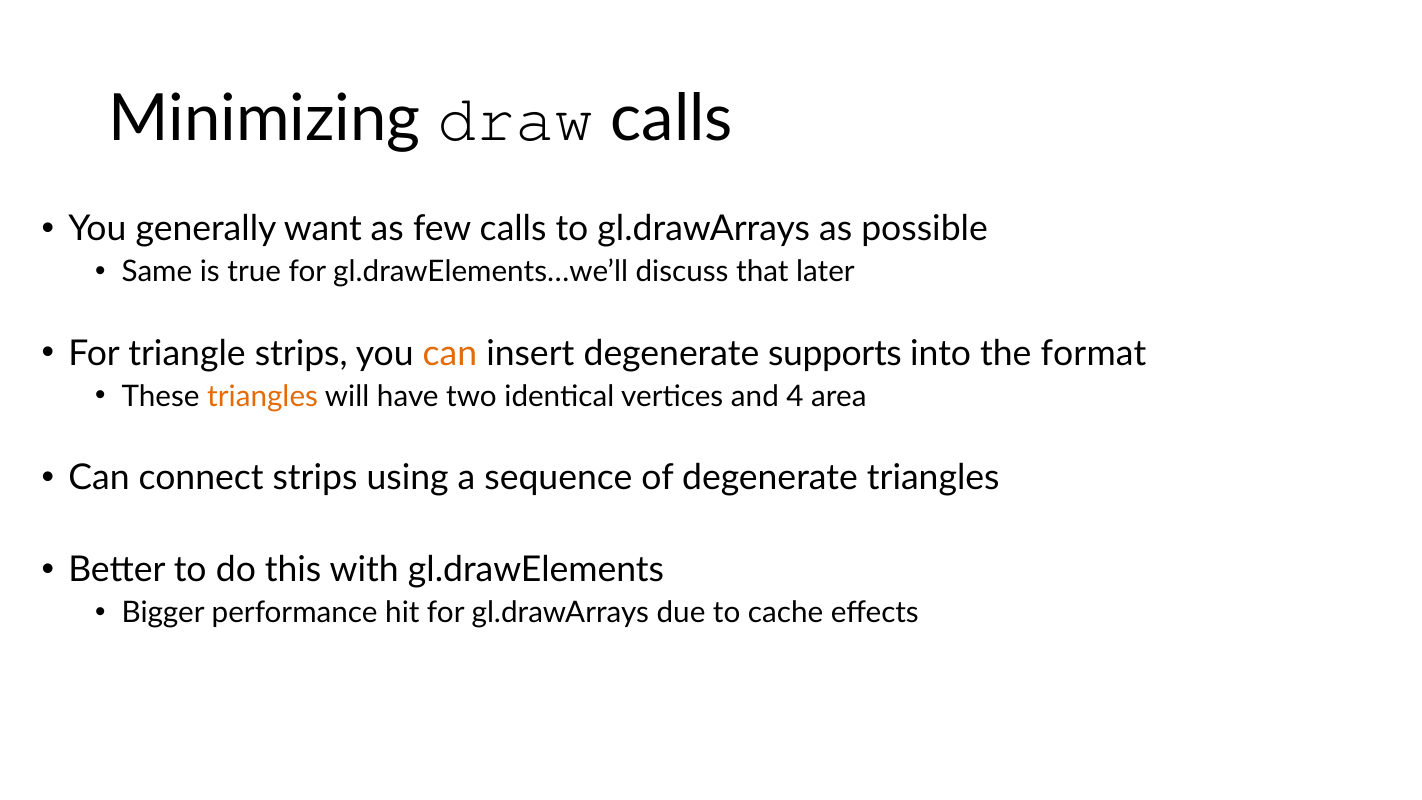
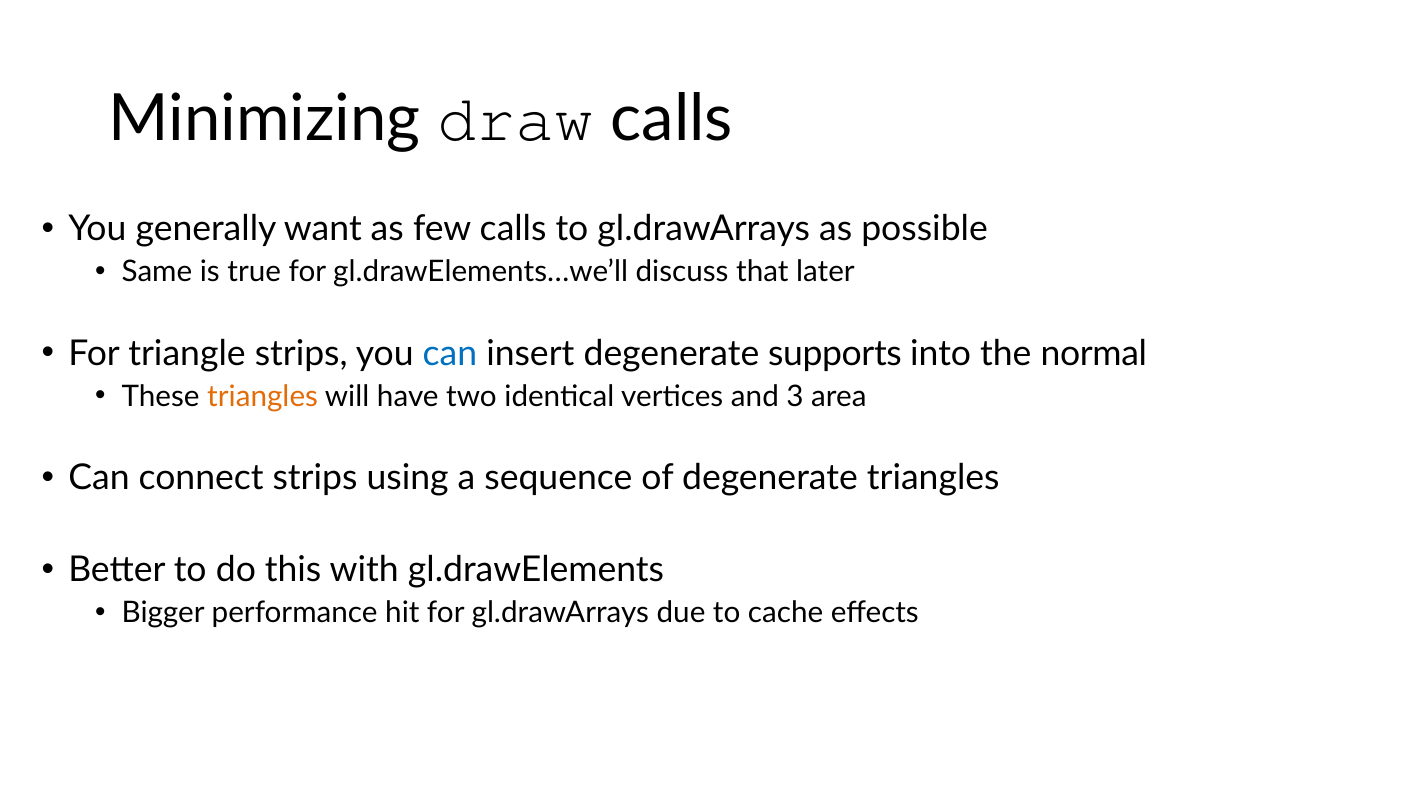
can colour: orange -> blue (450, 354)
format: format -> normal (1094, 354)
4: 4 -> 3 (795, 396)
